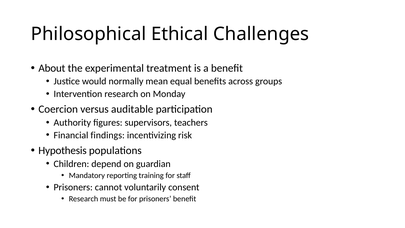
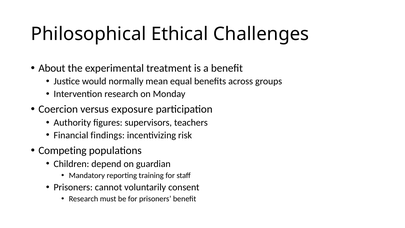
auditable: auditable -> exposure (132, 109)
Hypothesis: Hypothesis -> Competing (63, 150)
